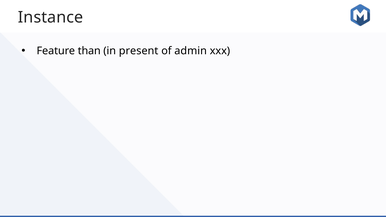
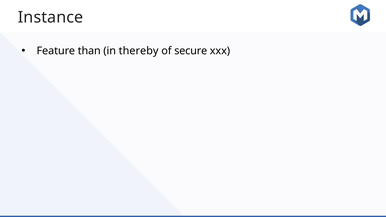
present: present -> thereby (139, 51)
admin: admin -> secure (191, 51)
